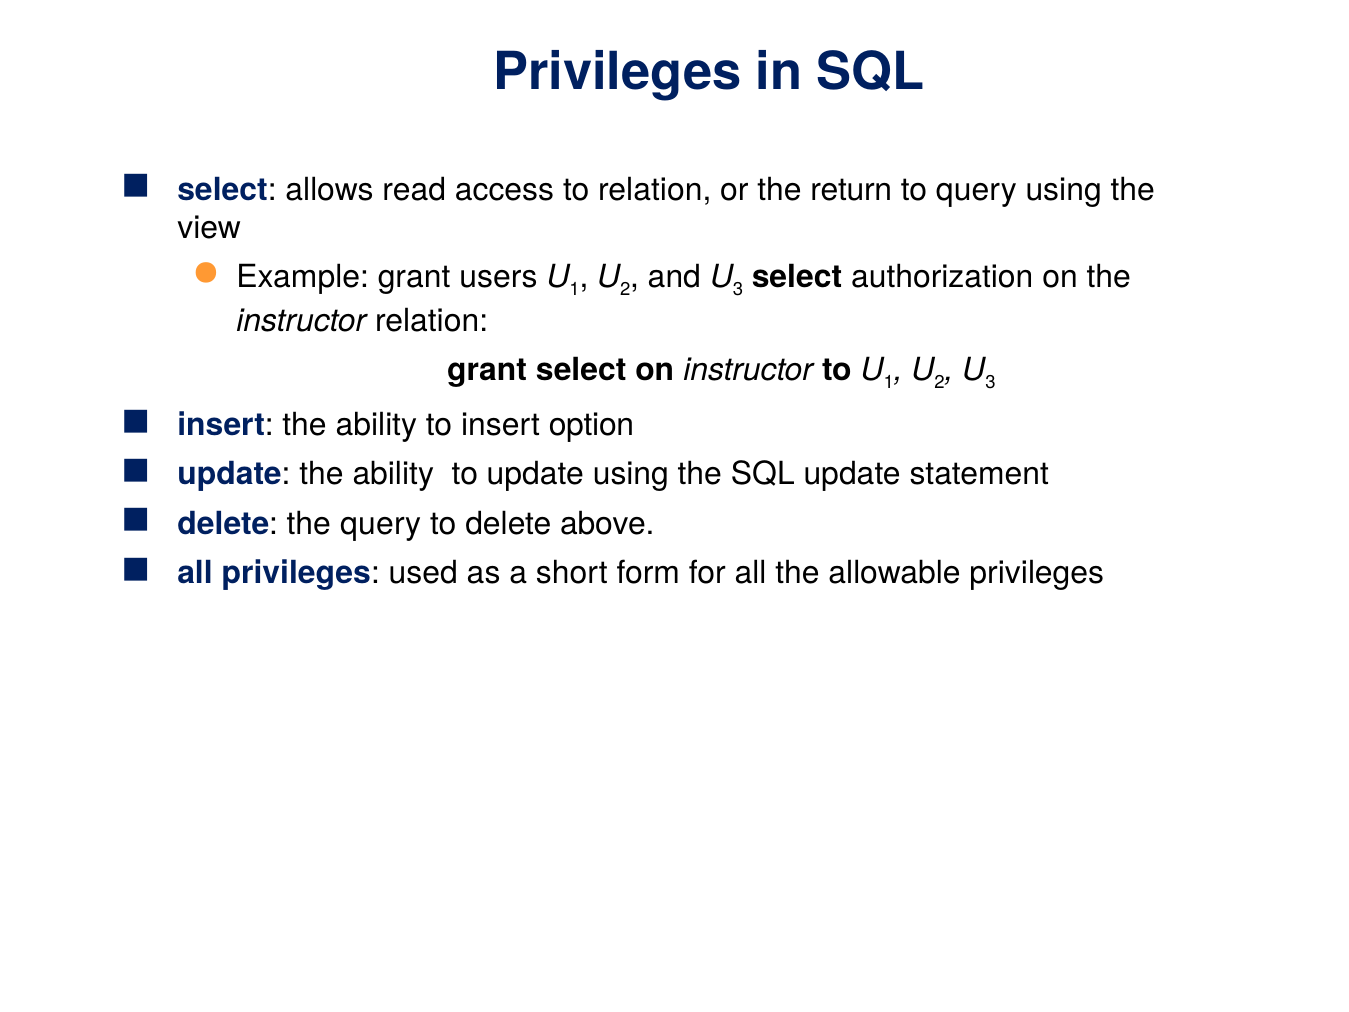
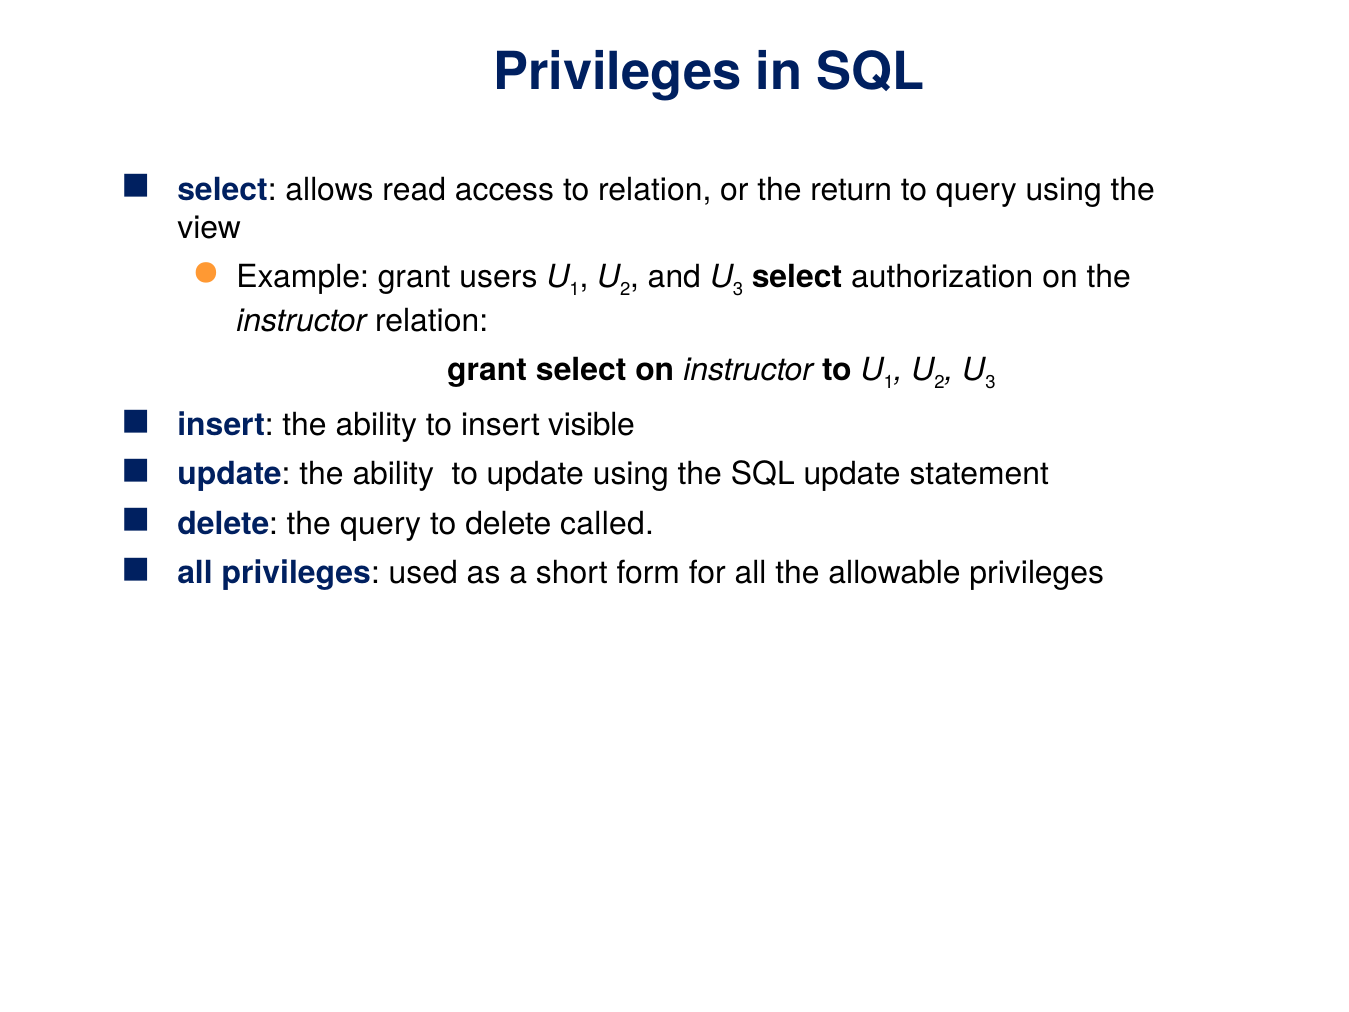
option: option -> visible (591, 425)
above: above -> called (607, 523)
